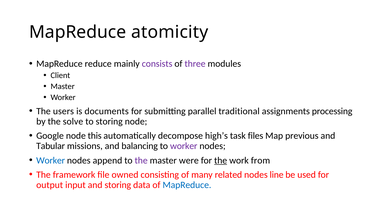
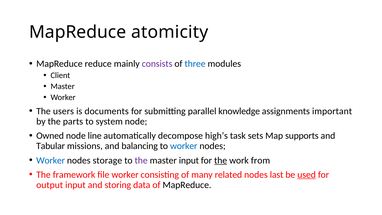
three colour: purple -> blue (195, 64)
traditional: traditional -> knowledge (239, 111)
processing: processing -> important (332, 111)
solve: solve -> parts (73, 121)
to storing: storing -> system (109, 121)
Google: Google -> Owned (50, 136)
this: this -> line (95, 136)
files: files -> sets (256, 136)
previous: previous -> supports (302, 136)
worker colour: purple -> blue (184, 146)
append: append -> storage (107, 160)
master were: were -> input (189, 160)
file owned: owned -> worker (125, 175)
line: line -> last (277, 175)
used underline: none -> present (307, 175)
MapReduce colour: blue -> black (187, 185)
